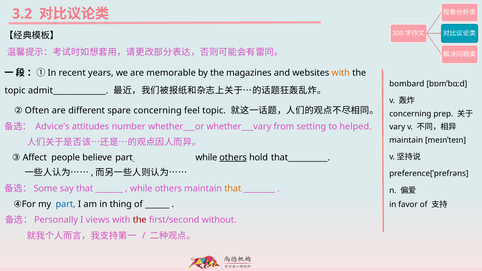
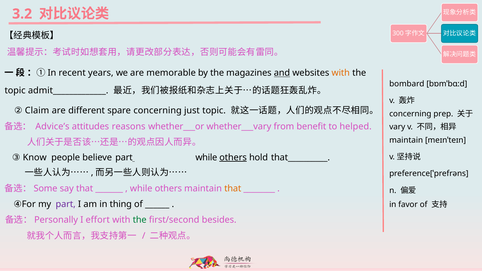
and underline: none -> present (282, 73)
Often: Often -> Claim (37, 111)
feel: feel -> just (192, 111)
number: number -> reasons (129, 126)
setting: setting -> benefit (311, 126)
Affect: Affect -> Know (35, 158)
part colour: blue -> purple (66, 204)
views: views -> effort (98, 220)
the colour: red -> green (140, 220)
without: without -> besides (219, 220)
